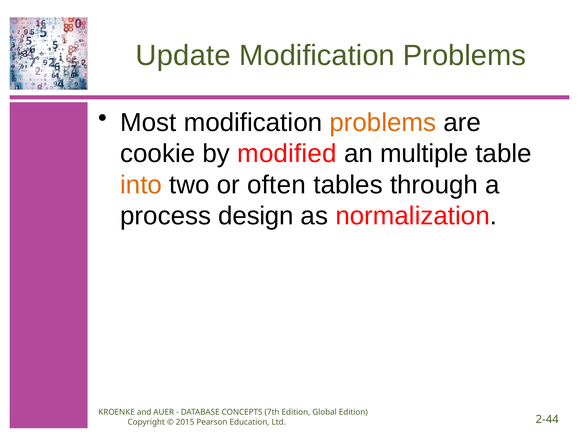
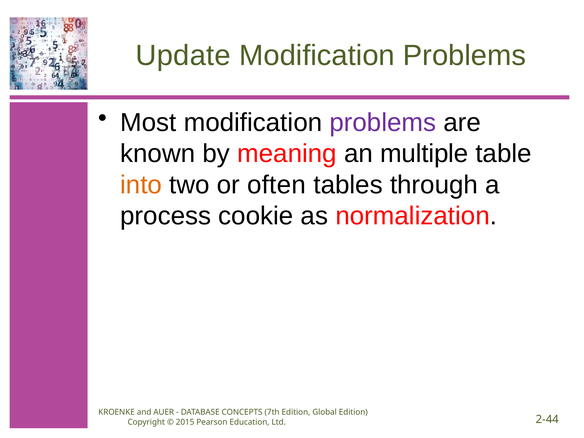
problems colour: orange -> purple (383, 123)
cookie: cookie -> known (158, 154)
modified: modified -> meaning (287, 154)
design: design -> cookie (256, 216)
